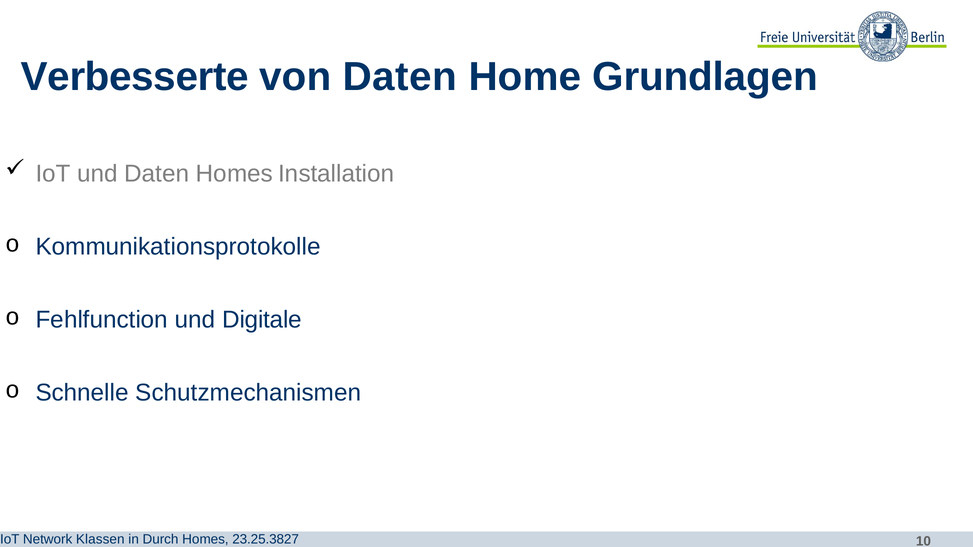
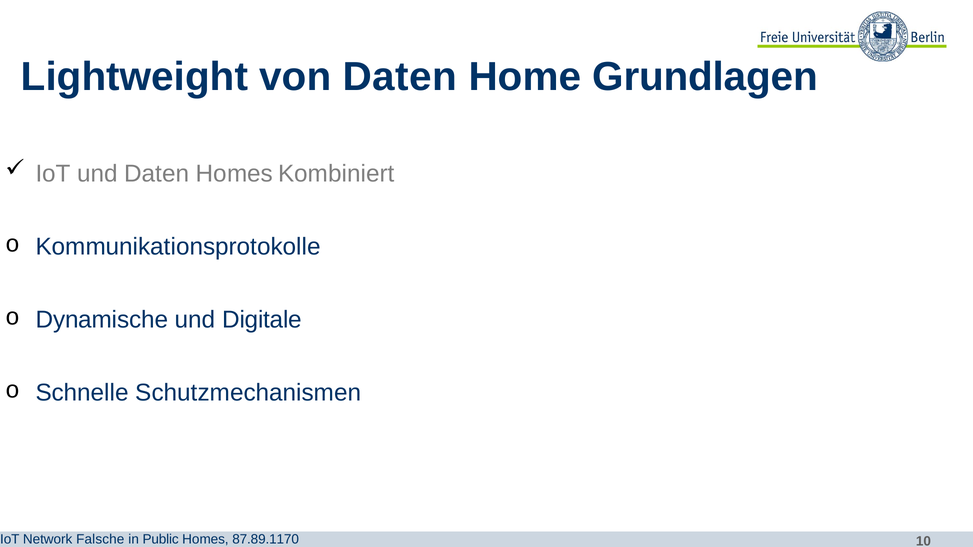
Verbesserte: Verbesserte -> Lightweight (135, 77)
Installation: Installation -> Kombiniert (336, 174)
Fehlfunction: Fehlfunction -> Dynamische (102, 320)
Klassen: Klassen -> Falsche (100, 540)
Durch: Durch -> Public (161, 540)
23.25.3827: 23.25.3827 -> 87.89.1170 (266, 540)
